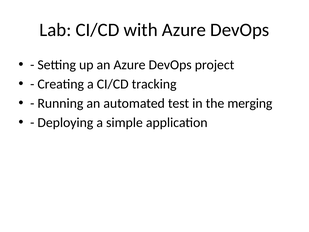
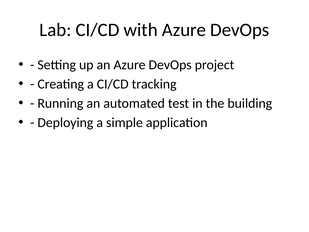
merging: merging -> building (250, 103)
